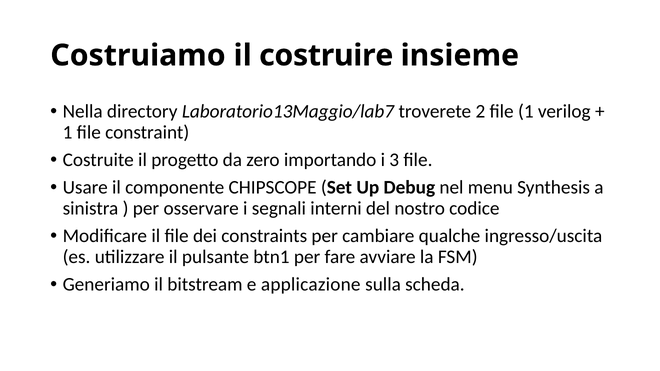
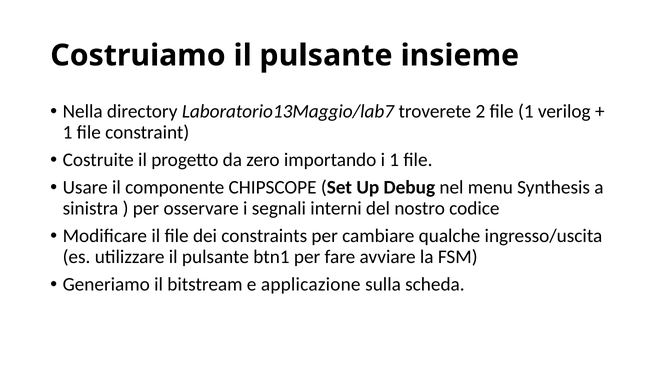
Costruiamo il costruire: costruire -> pulsante (326, 55)
i 3: 3 -> 1 (394, 160)
